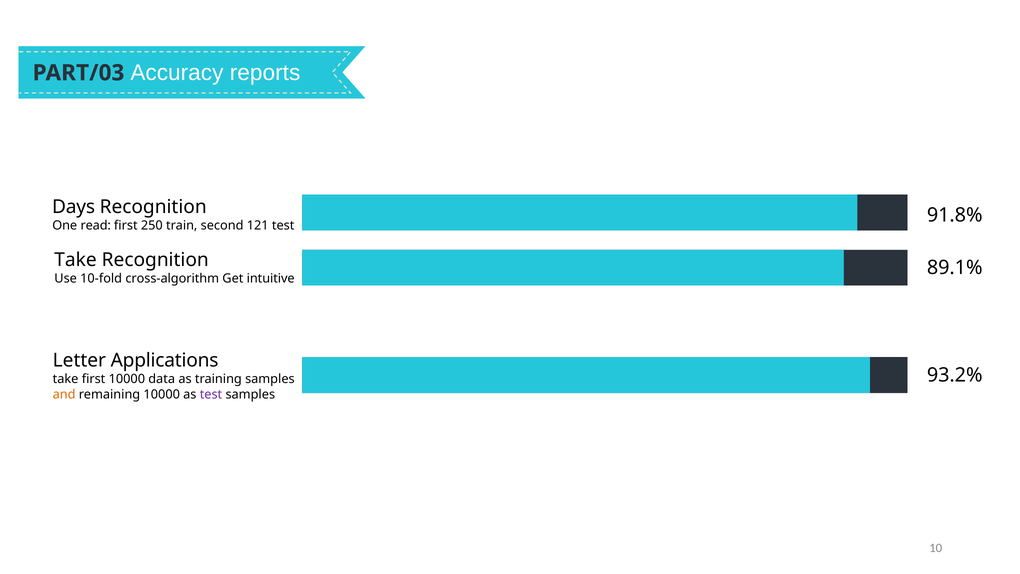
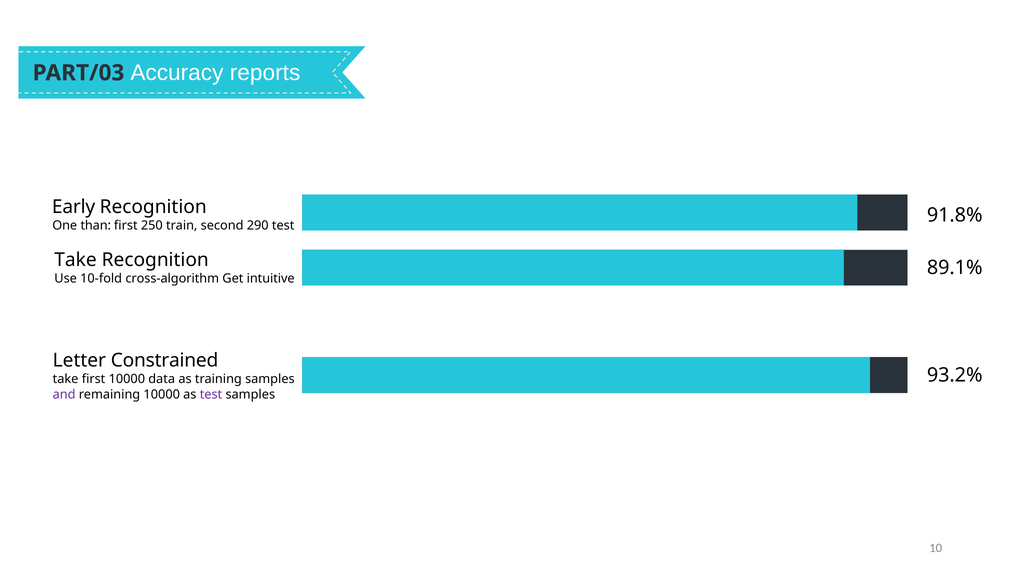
Days: Days -> Early (74, 207)
read: read -> than (96, 226)
121: 121 -> 290 (258, 226)
Applications: Applications -> Constrained (165, 360)
and colour: orange -> purple (64, 394)
